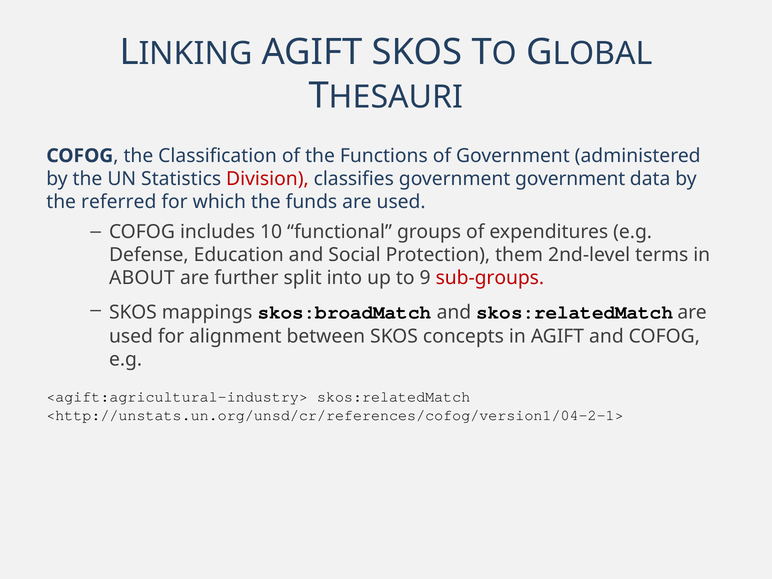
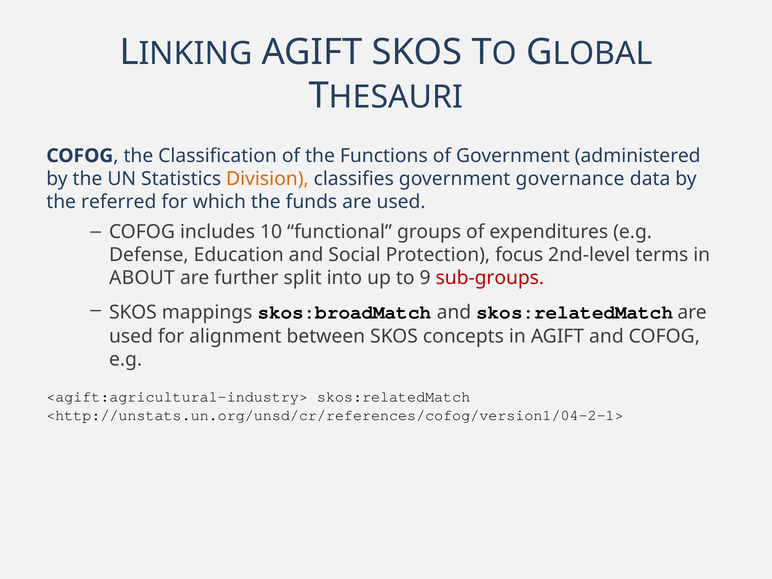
Division colour: red -> orange (267, 179)
government government: government -> governance (570, 179)
them: them -> focus (519, 255)
